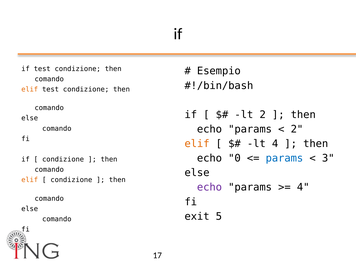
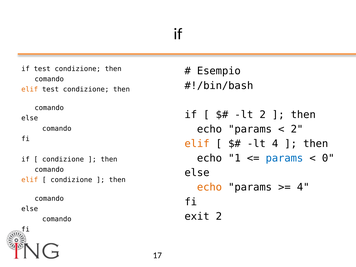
0: 0 -> 1 (234, 158)
3: 3 -> 0 (328, 158)
echo colour: purple -> orange (209, 187)
exit 5: 5 -> 2 (219, 216)
